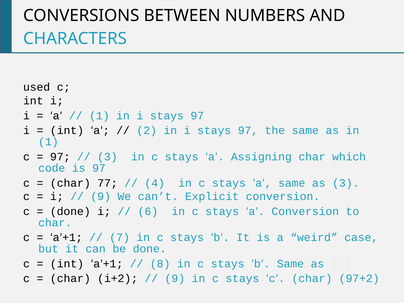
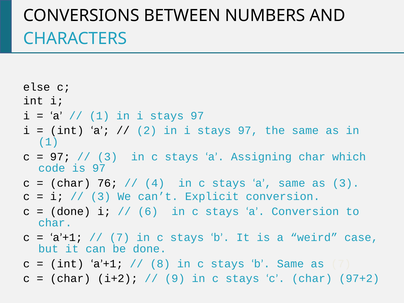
used: used -> else (37, 87)
77: 77 -> 76 (107, 183)
9: 9 -> 3 (101, 196)
